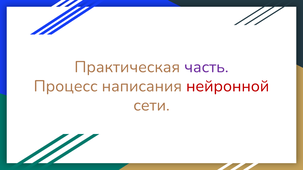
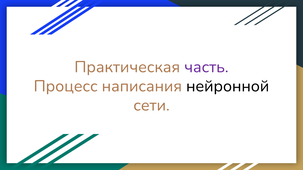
нейронной colour: red -> black (228, 86)
